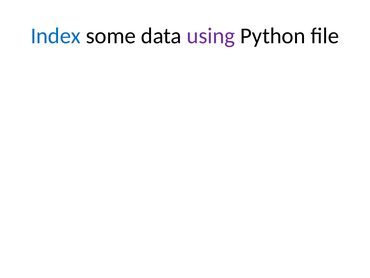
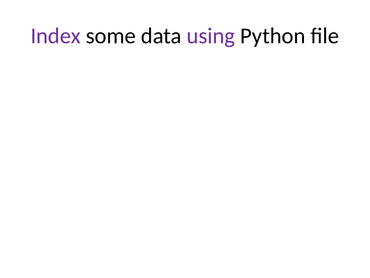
Index colour: blue -> purple (56, 36)
